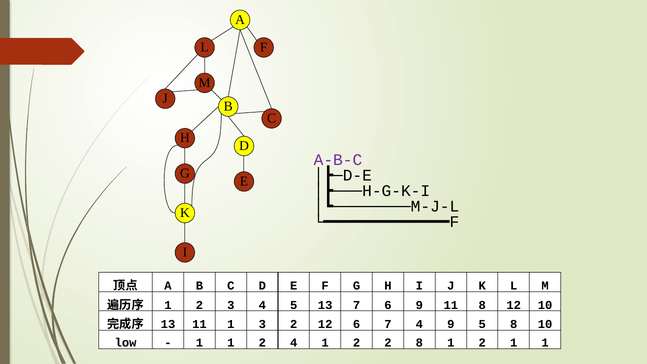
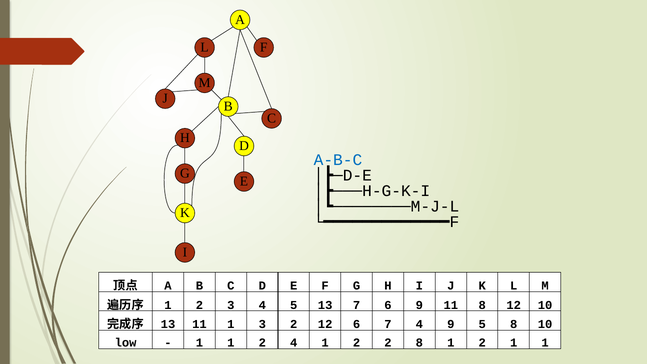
A-B-C colour: purple -> blue (338, 160)
